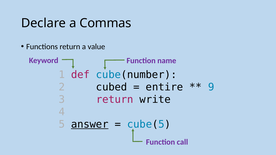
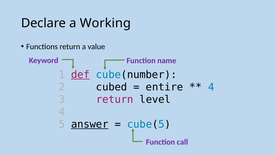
Commas: Commas -> Working (105, 23)
def underline: none -> present (80, 75)
9: 9 -> 4 (211, 87)
write: write -> level (155, 100)
